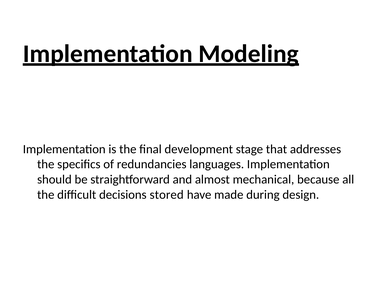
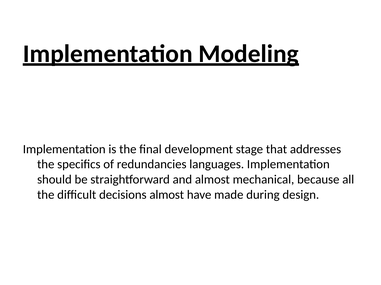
decisions stored: stored -> almost (167, 195)
